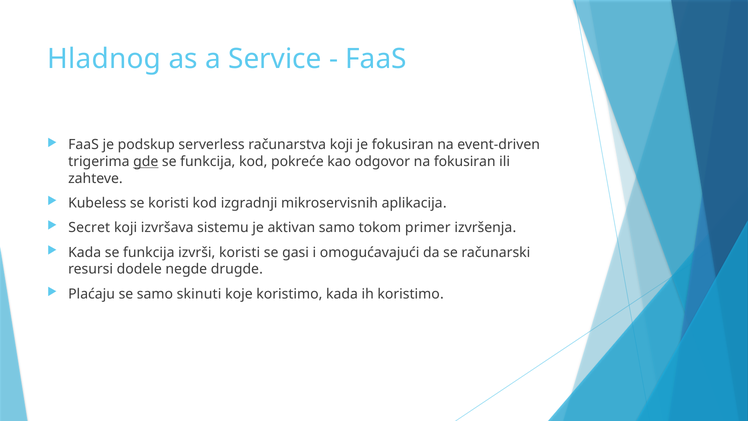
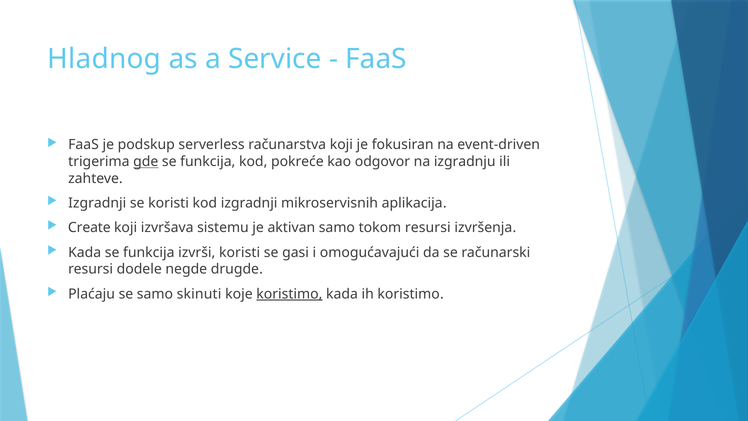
na fokusiran: fokusiran -> izgradnju (465, 162)
Kubeless: Kubeless -> Izgradnji (97, 203)
Secret: Secret -> Create (89, 228)
tokom primer: primer -> resursi (428, 228)
koristimo underline: none -> present (289, 294)
